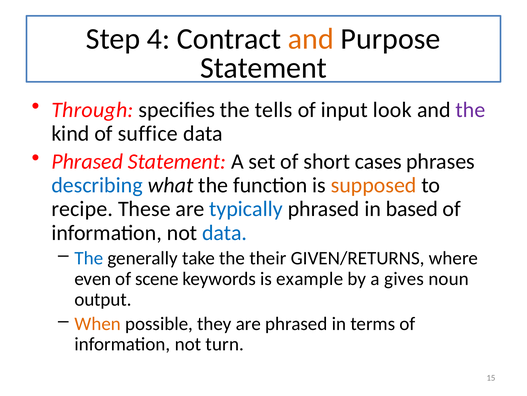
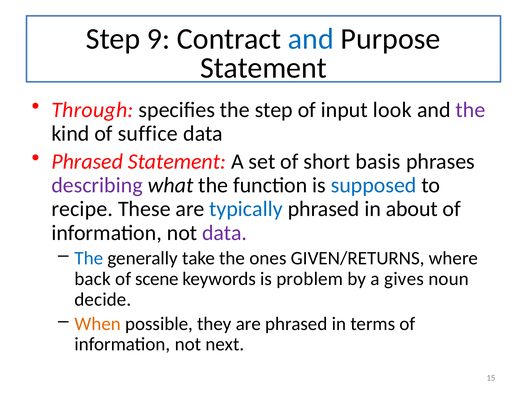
4: 4 -> 9 (158, 39)
and colour: orange -> blue (311, 39)
the tells: tells -> step (274, 110)
cases: cases -> basis (378, 161)
describing colour: blue -> purple (97, 185)
supposed colour: orange -> blue (374, 185)
based: based -> about (412, 209)
data colour: blue -> purple (225, 232)
their: their -> ones (268, 258)
even: even -> back (93, 278)
example: example -> problem (310, 278)
output: output -> decide (103, 299)
turn: turn -> next (225, 344)
